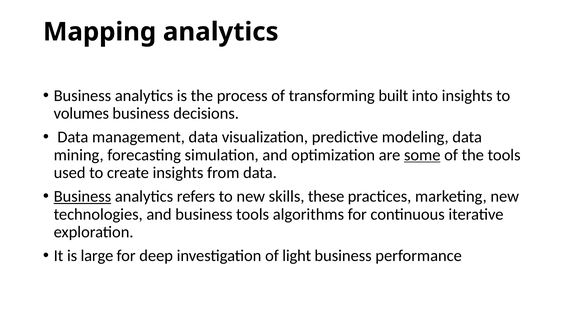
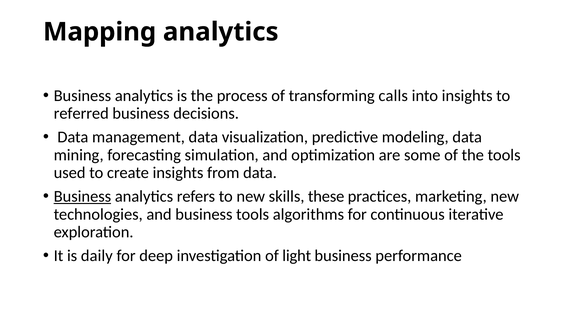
built: built -> calls (393, 96)
volumes: volumes -> referred (81, 113)
some underline: present -> none (422, 155)
large: large -> daily (97, 256)
